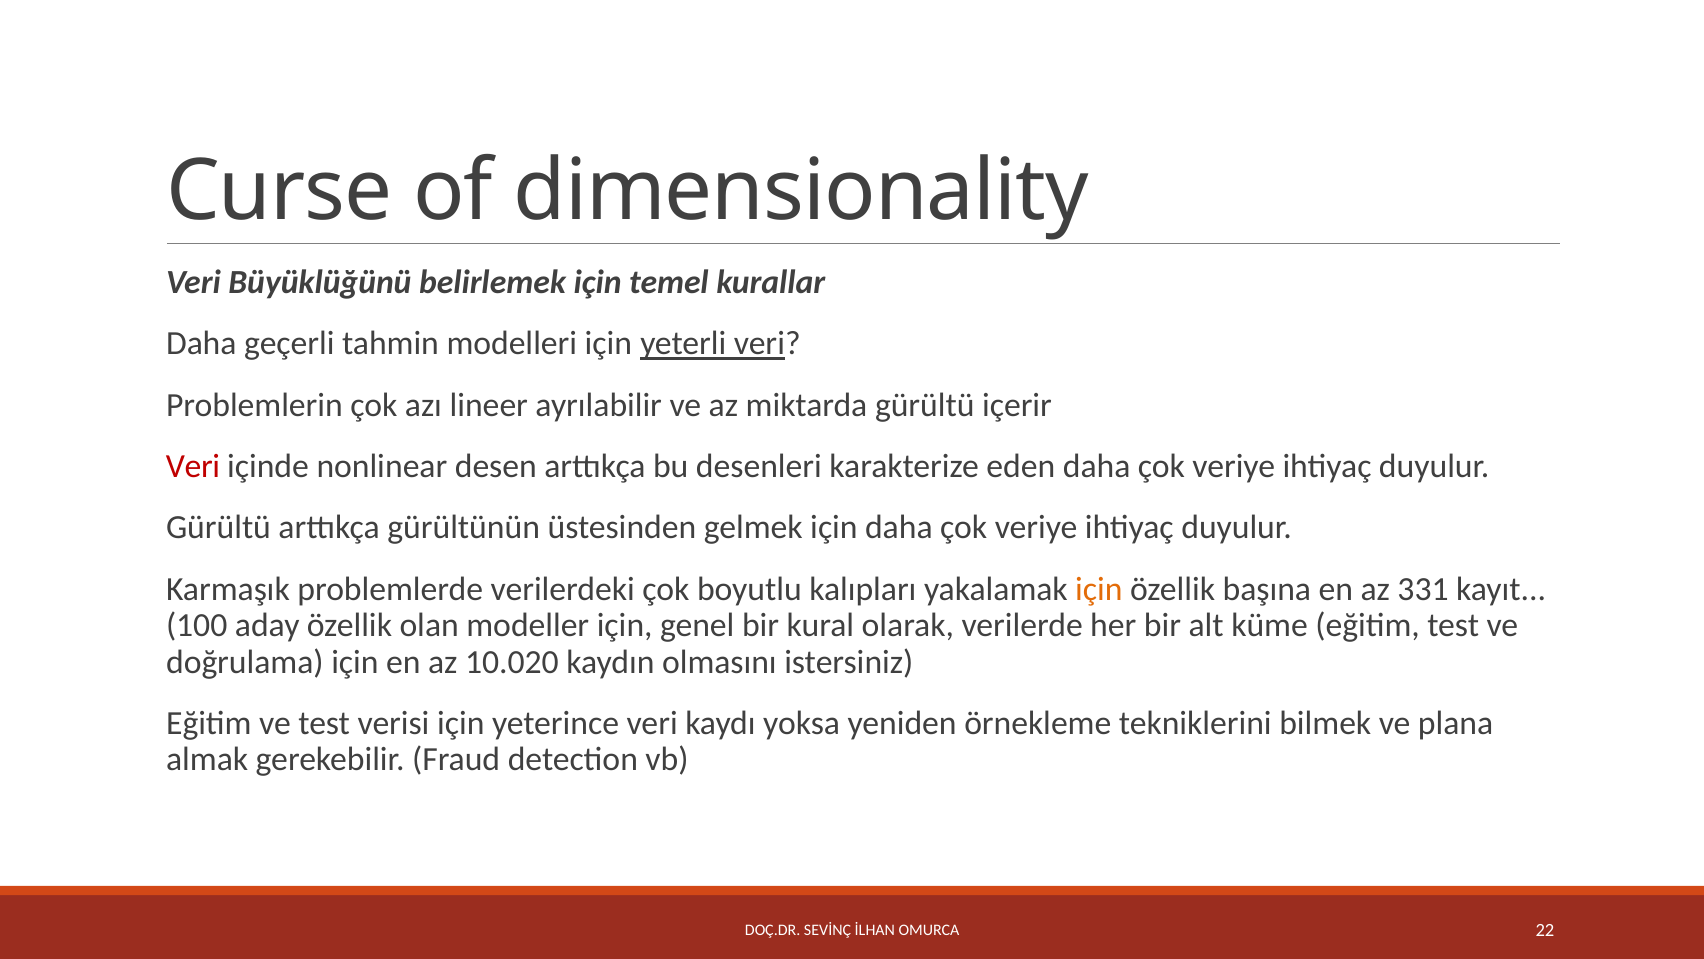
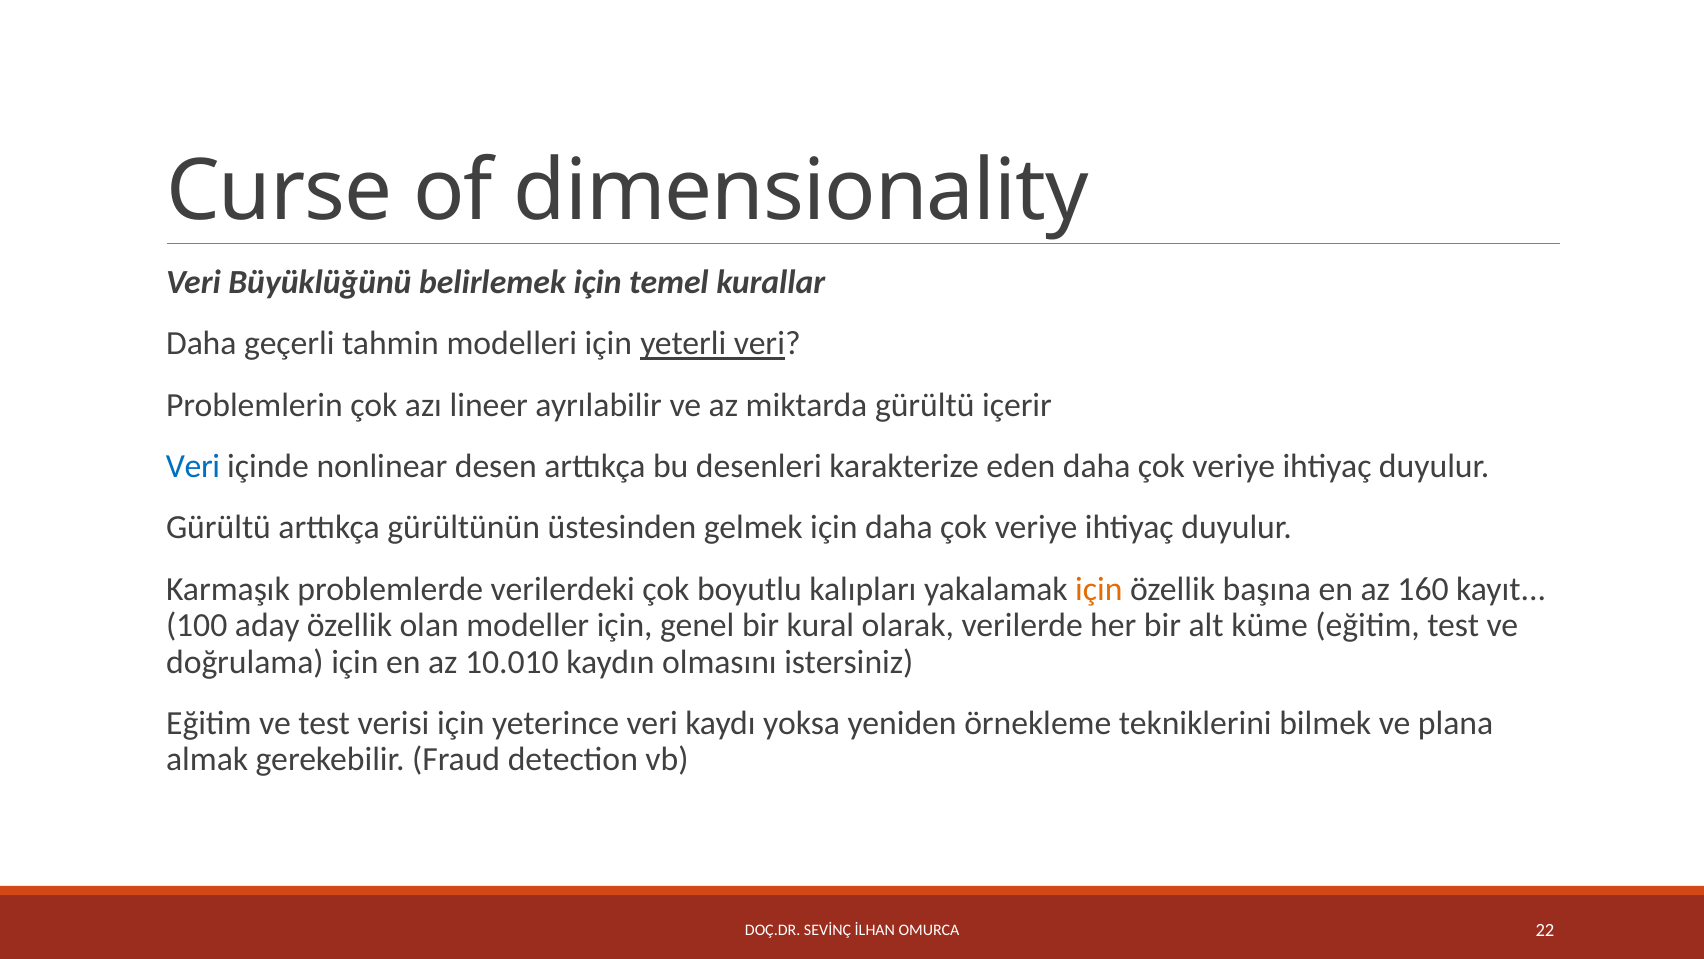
Veri colour: red -> blue (193, 466)
331: 331 -> 160 (1423, 589)
10.020: 10.020 -> 10.010 (512, 662)
